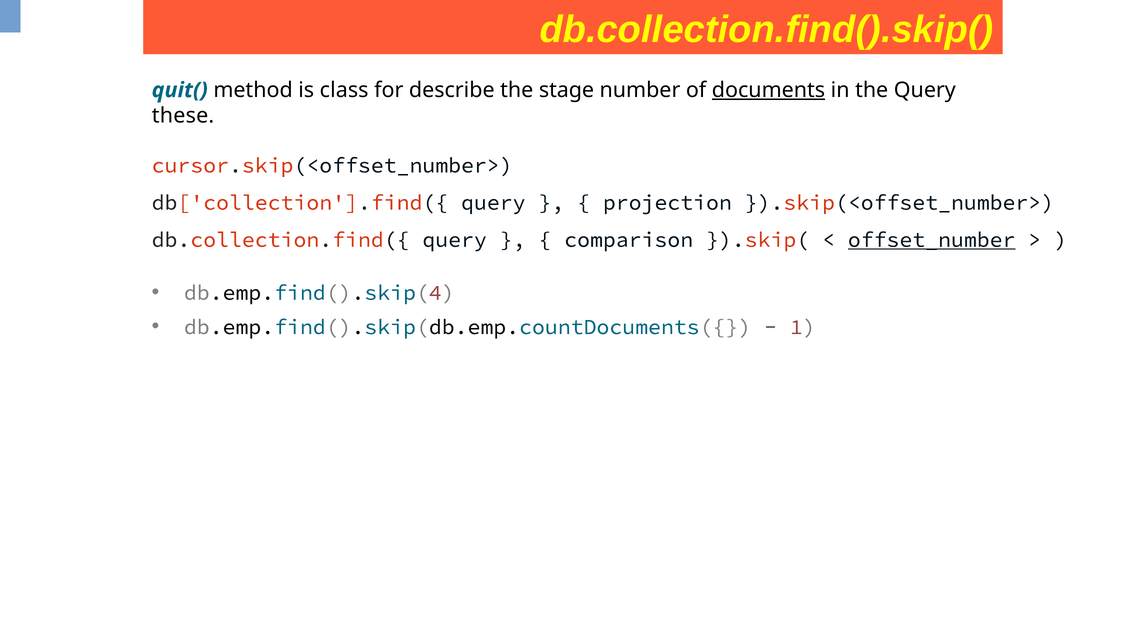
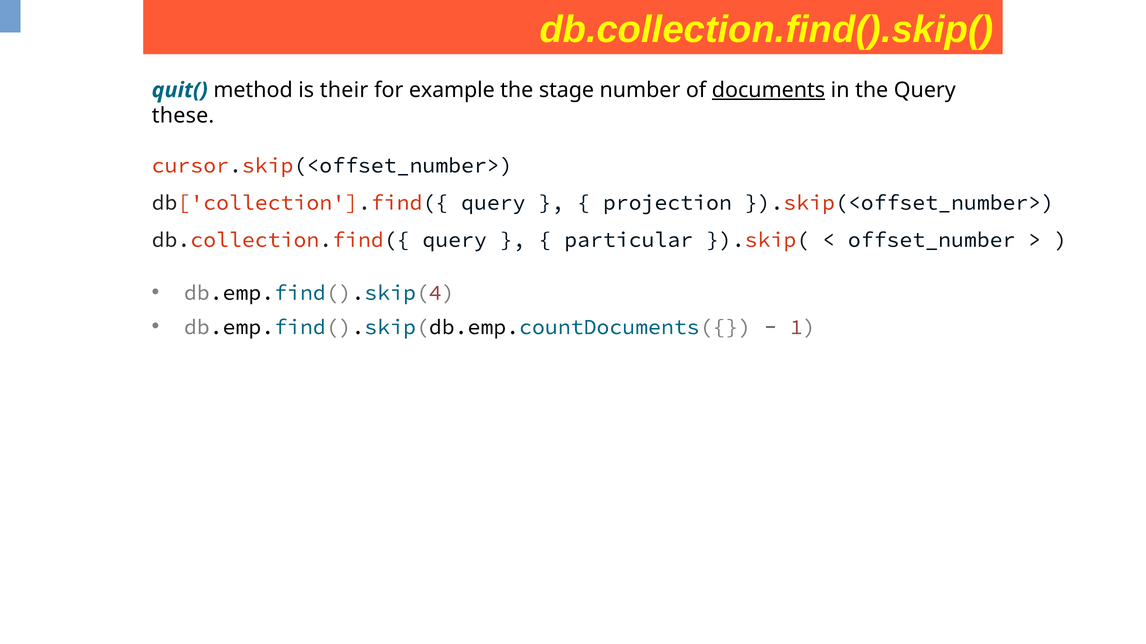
class: class -> their (344, 90)
describe: describe -> example (452, 90)
comparison: comparison -> particular (629, 240)
offset_number underline: present -> none (932, 240)
